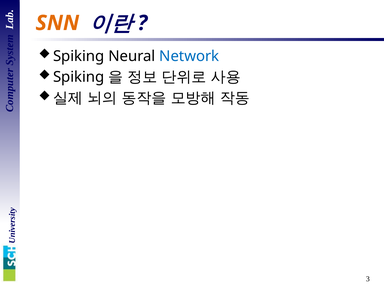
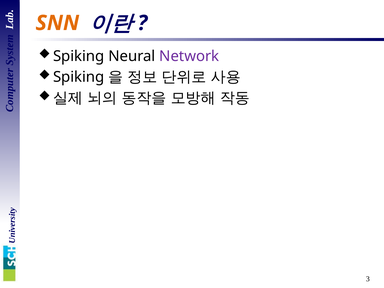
Network colour: blue -> purple (189, 56)
